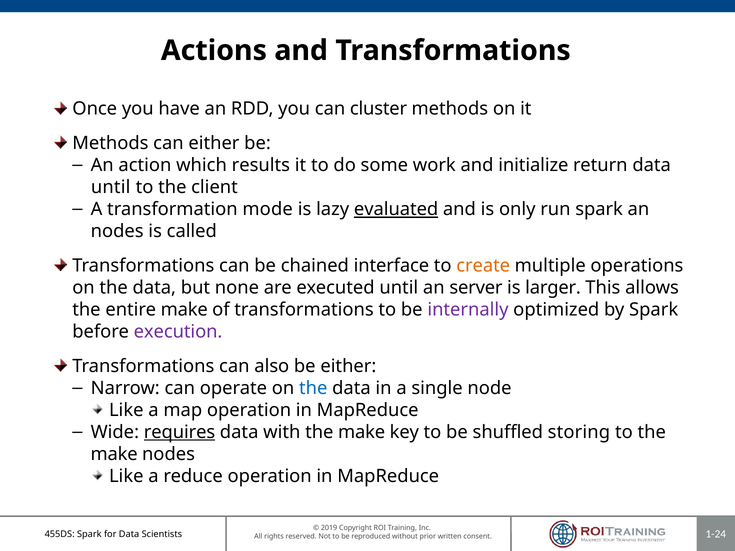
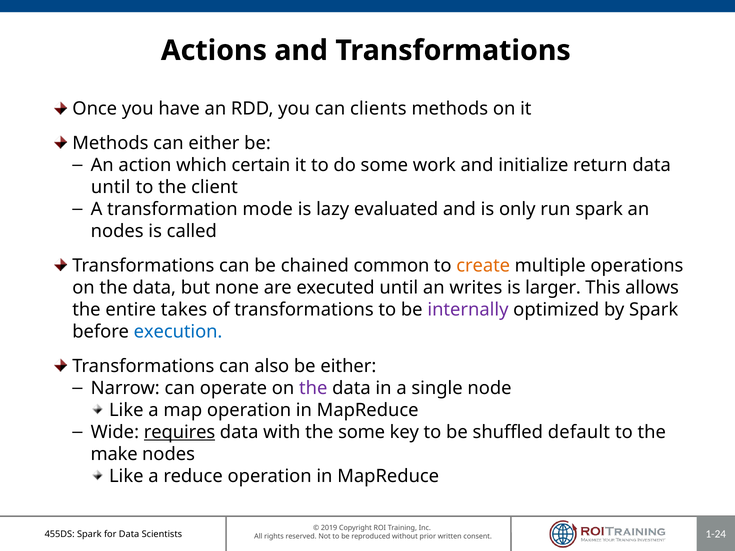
cluster: cluster -> clients (378, 109)
results: results -> certain (261, 165)
evaluated underline: present -> none (396, 209)
interface: interface -> common (391, 266)
server: server -> writes (476, 288)
entire make: make -> takes (184, 310)
execution colour: purple -> blue (178, 332)
the colour: blue -> purple (313, 388)
with the make: make -> some (362, 432)
storing: storing -> default (579, 432)
